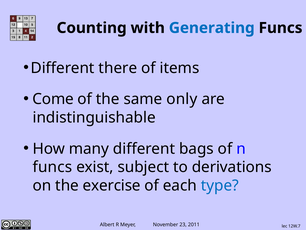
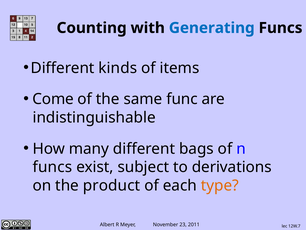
there: there -> kinds (118, 68)
only: only -> func (182, 99)
exercise: exercise -> product (112, 185)
type colour: blue -> orange (220, 185)
